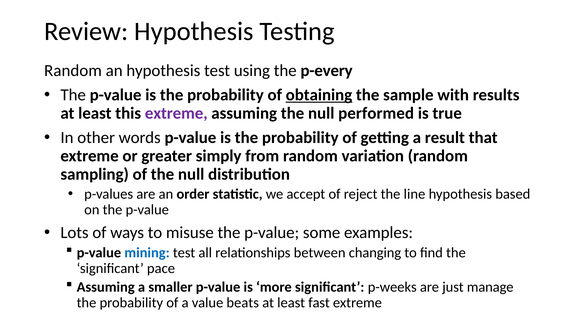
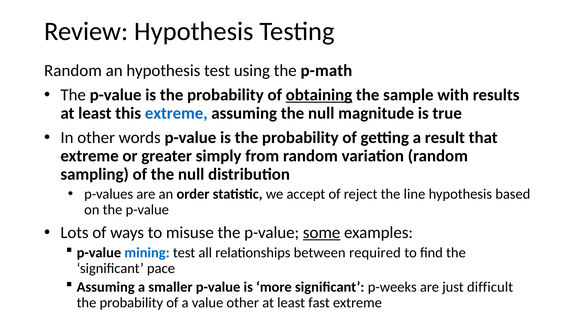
p-every: p-every -> p-math (326, 71)
extreme colour: purple -> blue (176, 113)
performed: performed -> magnitude (376, 113)
some underline: none -> present (322, 232)
changing: changing -> required (375, 252)
manage: manage -> difficult (490, 287)
value beats: beats -> other (243, 302)
